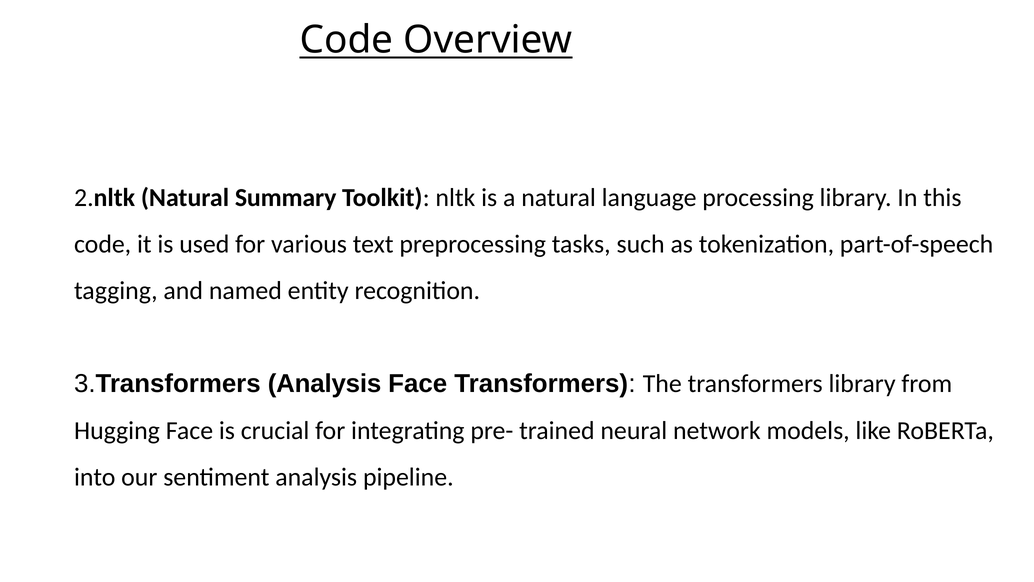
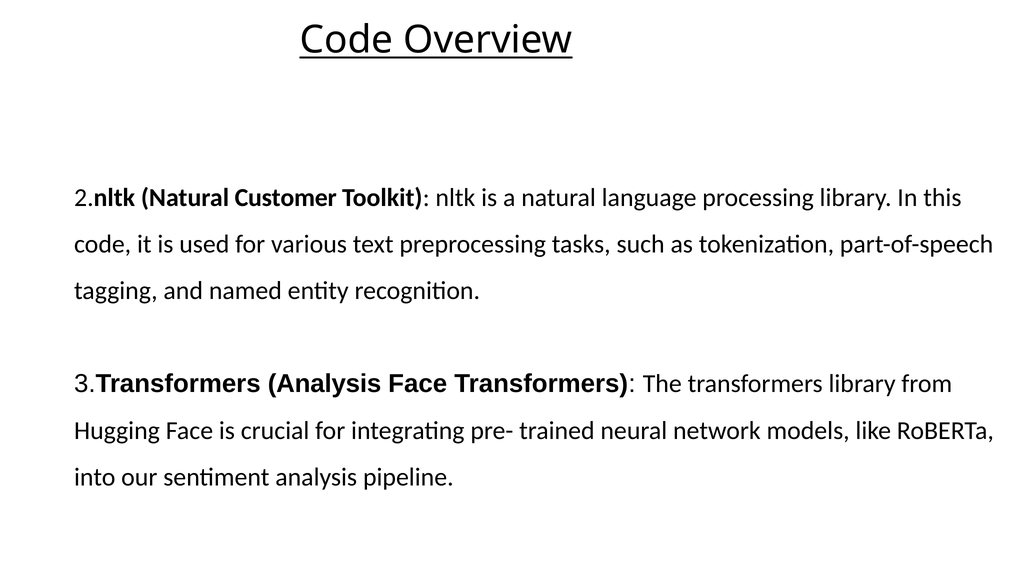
Summary: Summary -> Customer (286, 198)
